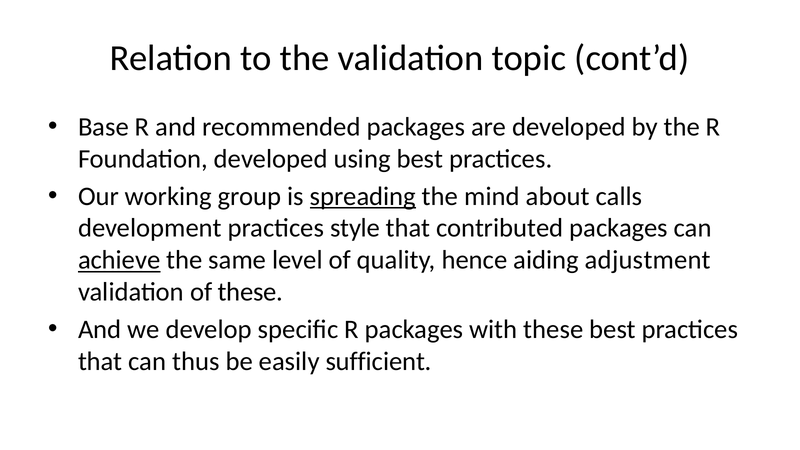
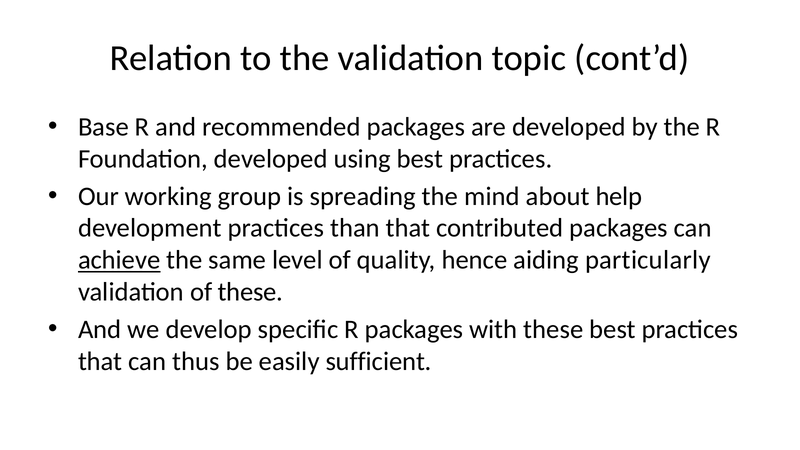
spreading underline: present -> none (363, 196)
calls: calls -> help (619, 196)
style: style -> than (355, 228)
adjustment: adjustment -> particularly (648, 260)
